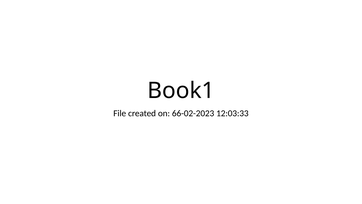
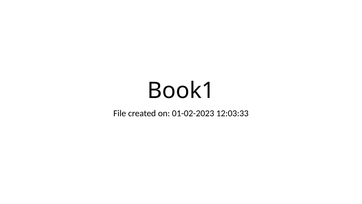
66-02-2023: 66-02-2023 -> 01-02-2023 (193, 113)
